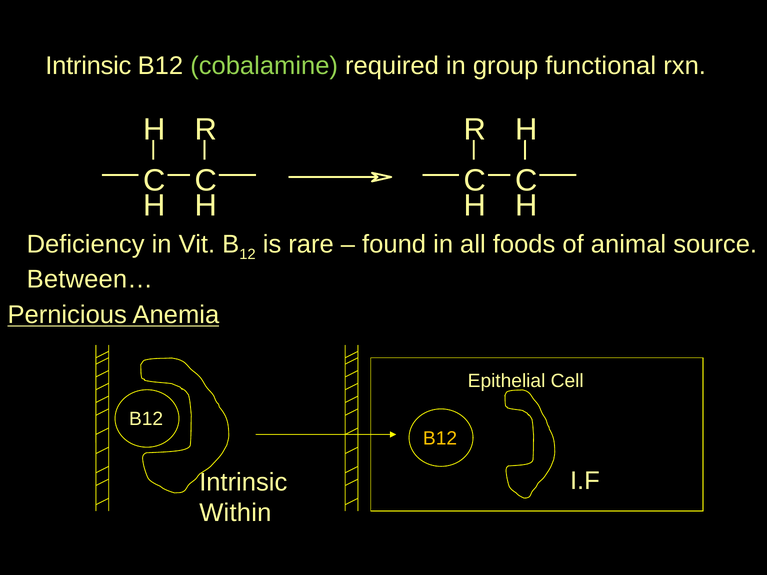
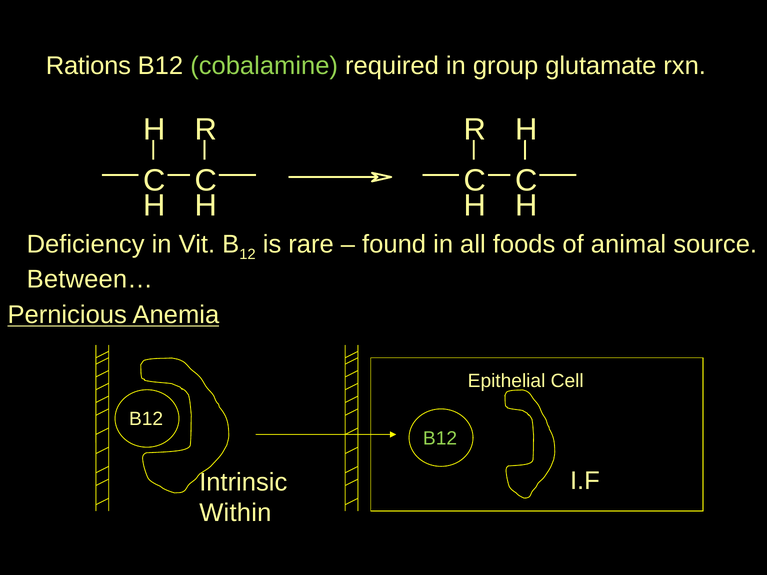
Intrinsic: Intrinsic -> Rations (88, 66)
functional: functional -> glutamate (601, 66)
B12 colour: yellow -> light green (440, 438)
